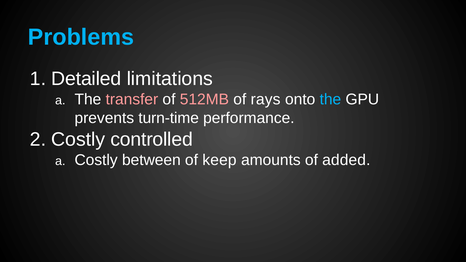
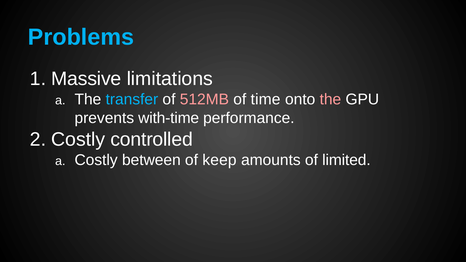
Detailed: Detailed -> Massive (86, 79)
transfer colour: pink -> light blue (132, 100)
rays: rays -> time (266, 100)
the colour: light blue -> pink (330, 100)
turn-time: turn-time -> with-time (169, 118)
added: added -> limited (346, 160)
